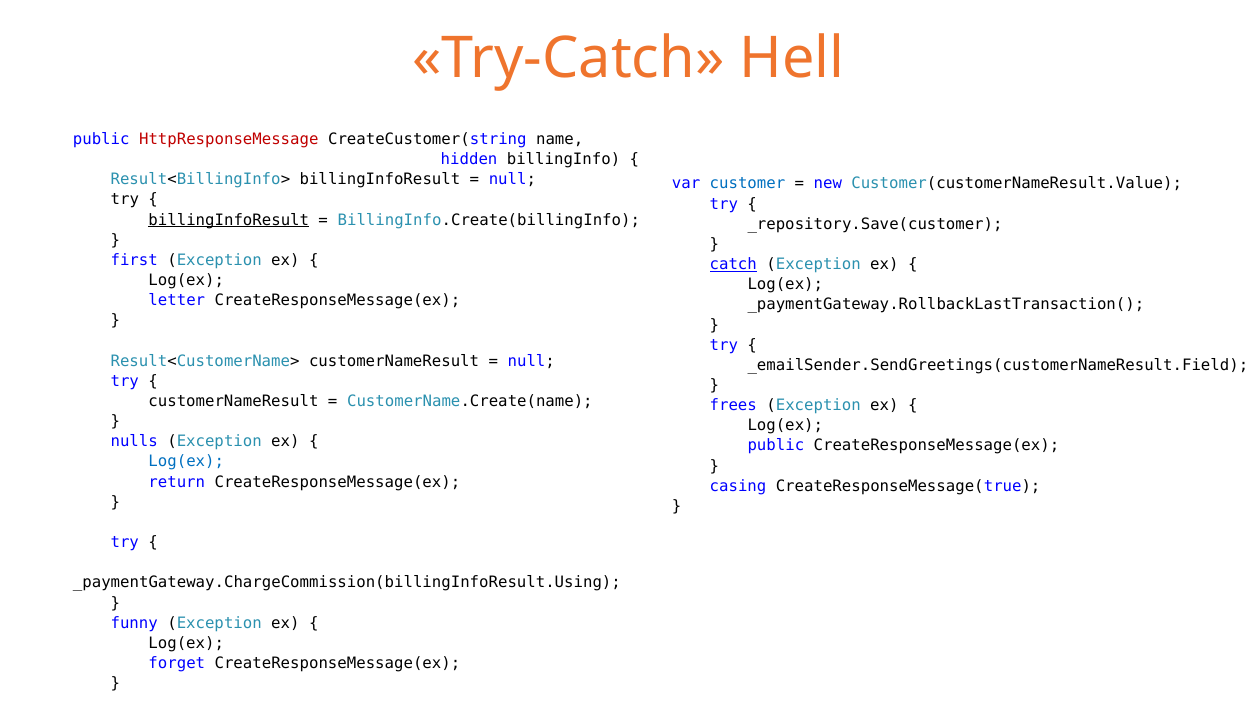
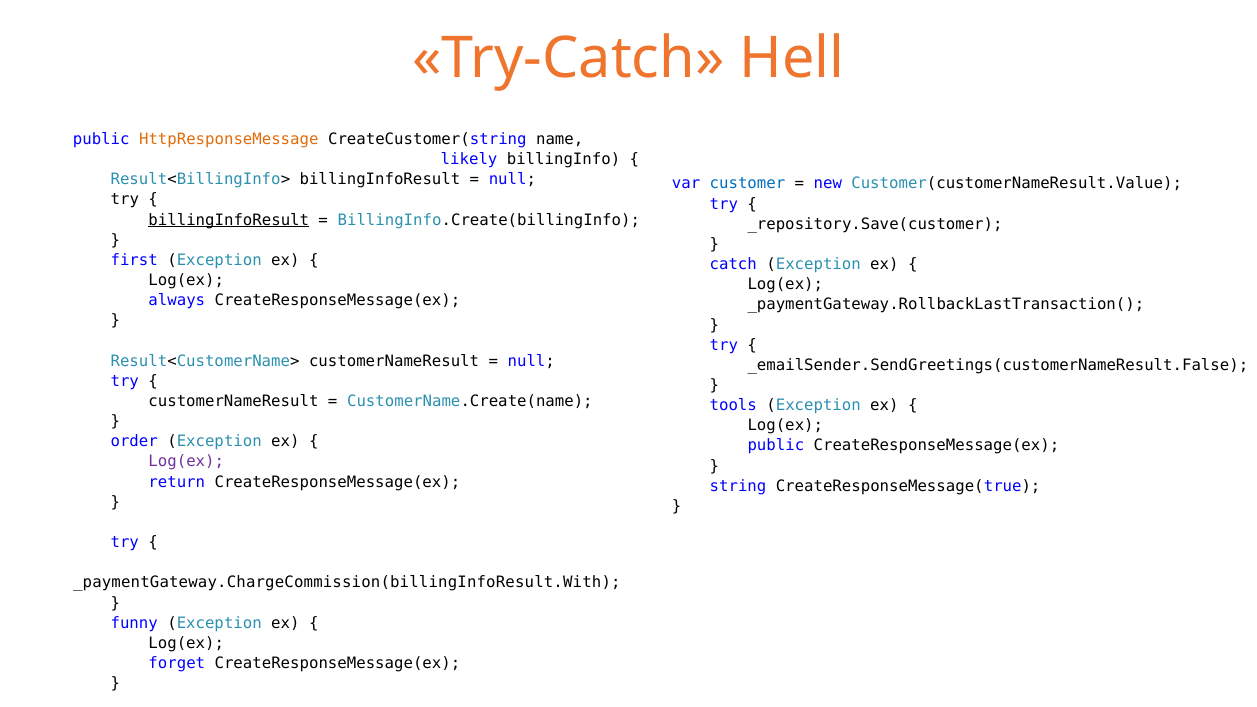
HttpResponseMessage colour: red -> orange (229, 139)
hidden: hidden -> likely (469, 160)
catch underline: present -> none (733, 264)
letter: letter -> always (177, 301)
_emailSender.SendGreetings(customerNameResult.Field: _emailSender.SendGreetings(customerNameResult.Field -> _emailSender.SendGreetings(customerNameResult.False (998, 365)
frees: frees -> tools (733, 405)
nulls: nulls -> order (134, 442)
Log(ex colour: blue -> purple (186, 462)
casing: casing -> string (738, 486)
_paymentGateway.ChargeCommission(billingInfoResult.Using: _paymentGateway.ChargeCommission(billingInfoResult.Using -> _paymentGateway.ChargeCommission(billingInfoResult.With (347, 583)
